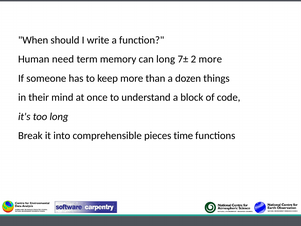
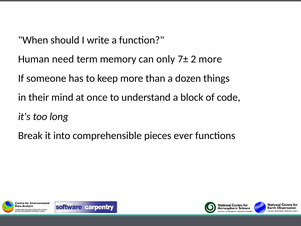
can long: long -> only (166, 59)
time: time -> ever (183, 136)
